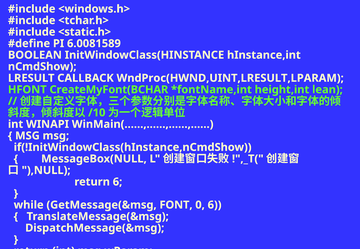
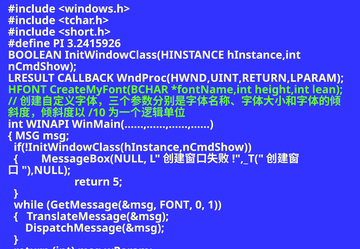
<static.h>: <static.h> -> <short.h> (84, 32)
6.0081589: 6.0081589 -> 3.2415926 (94, 44)
WndProc(HWND,UINT,LRESULT,LPARAM: WndProc(HWND,UINT,LRESULT,LPARAM -> WndProc(HWND,UINT,RETURN,LPARAM (230, 78)
return 6: 6 -> 5 (118, 182)
0 6: 6 -> 1 (215, 205)
